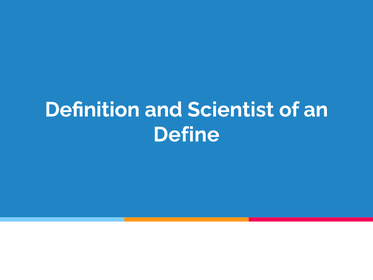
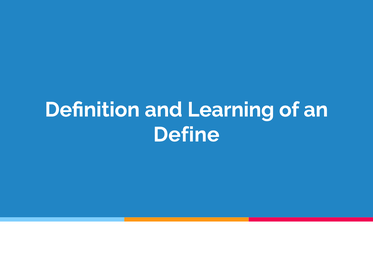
Scientist: Scientist -> Learning (231, 110)
